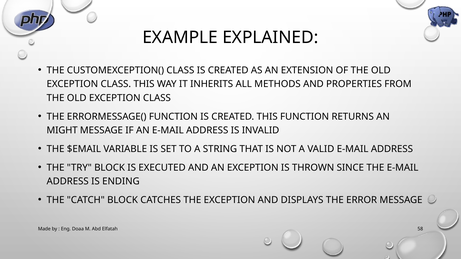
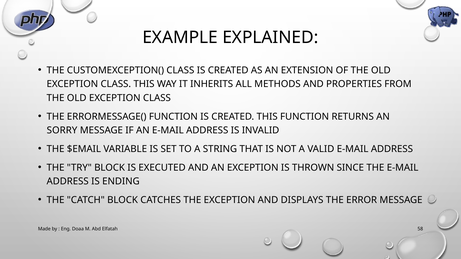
MIGHT: MIGHT -> SORRY (62, 130)
